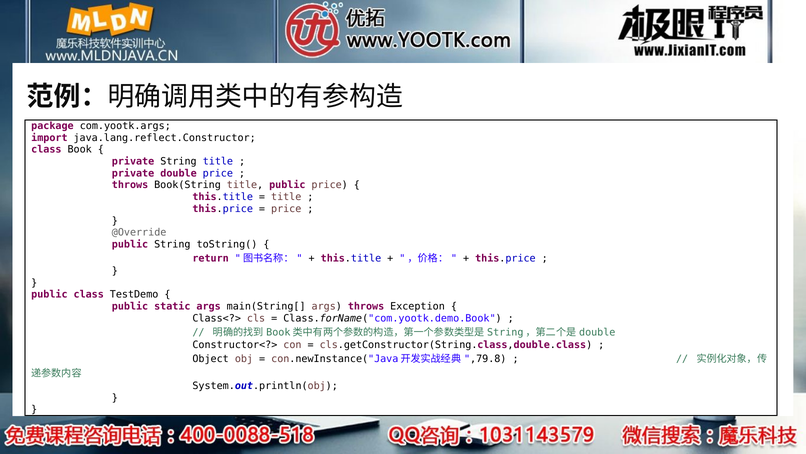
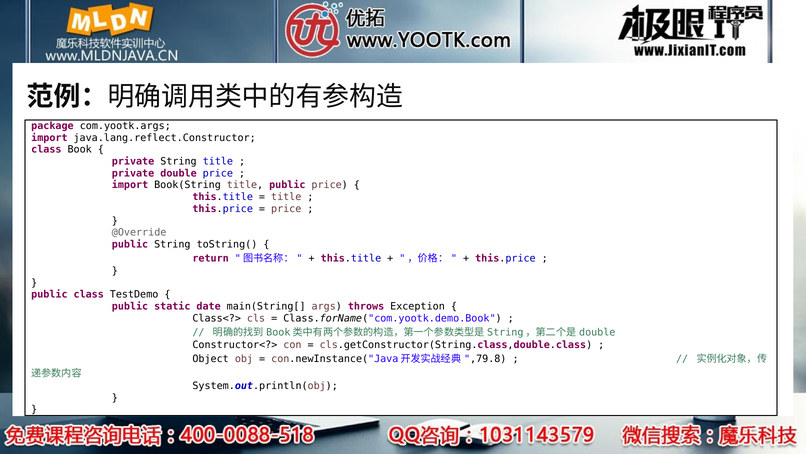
throws: throws -> import (130, 185)
static args: args -> date (209, 306)
